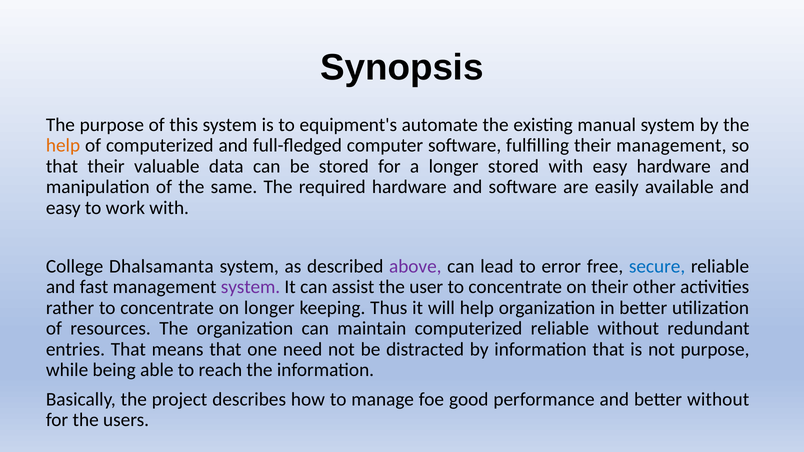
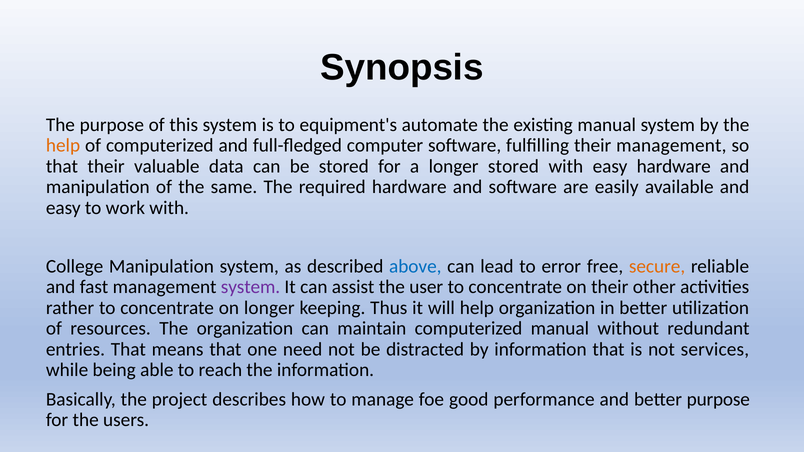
College Dhalsamanta: Dhalsamanta -> Manipulation (161, 266)
above colour: purple -> blue (415, 266)
secure colour: blue -> orange (657, 266)
computerized reliable: reliable -> manual (560, 329)
not purpose: purpose -> services (715, 349)
better without: without -> purpose (718, 399)
